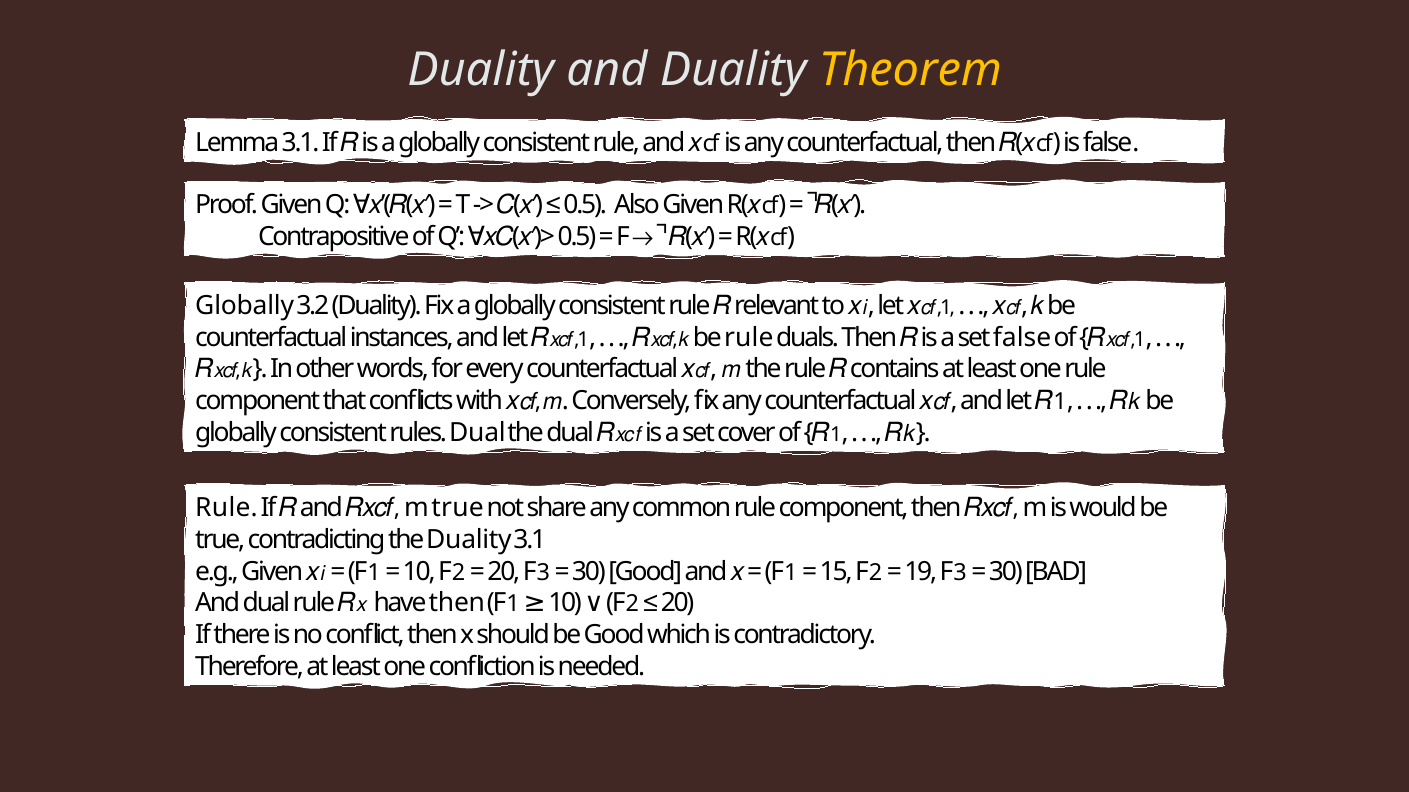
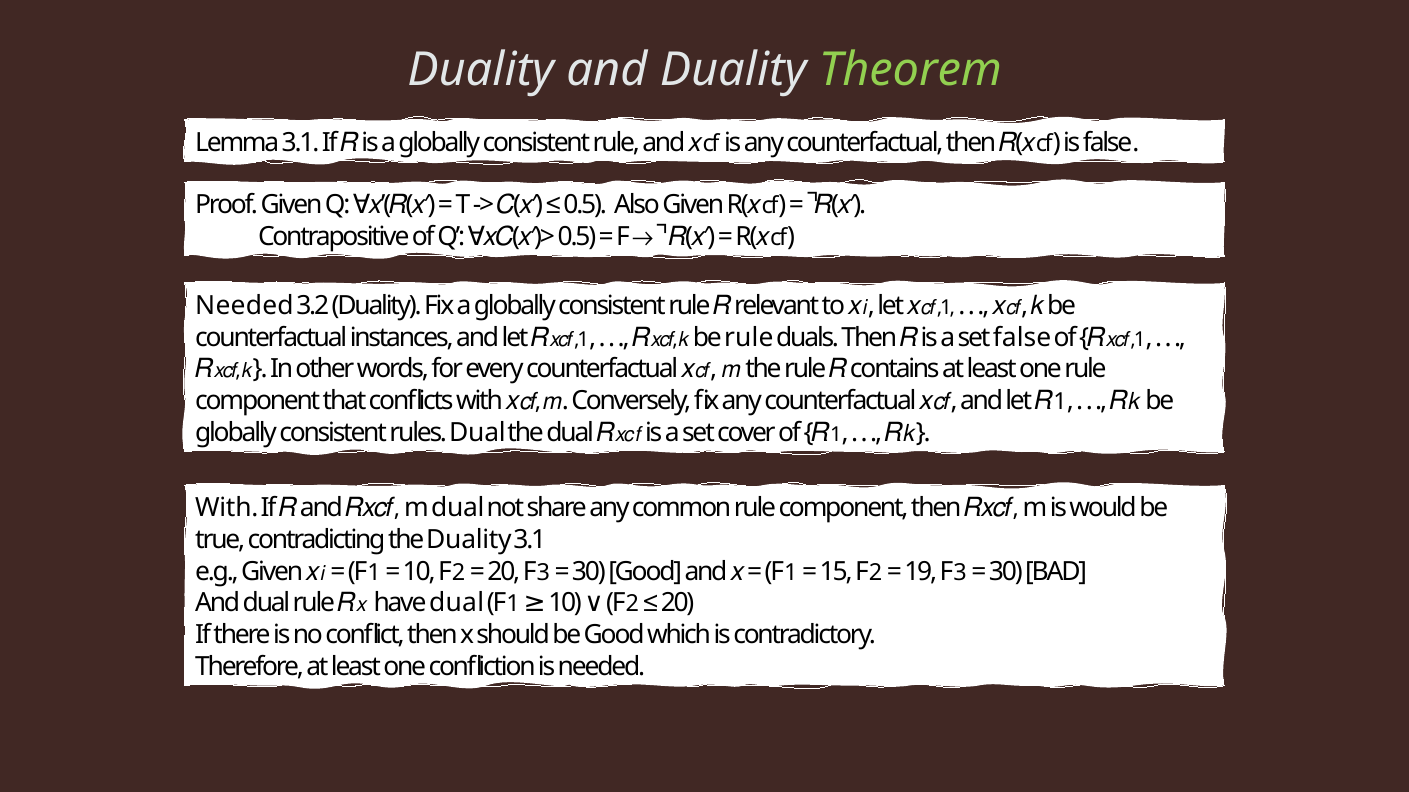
Theorem colour: yellow -> light green (910, 70)
Globally: Globally -> Needed (244, 306)
m true: true -> dual (458, 508)
Rule: Rule -> With (227, 508)
have then: then -> dual (457, 603)
